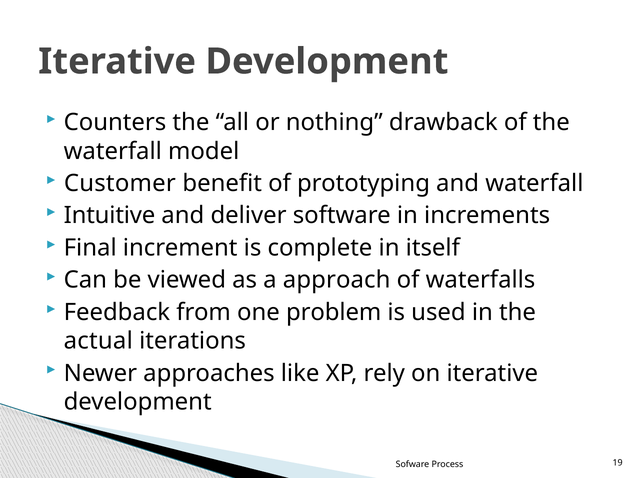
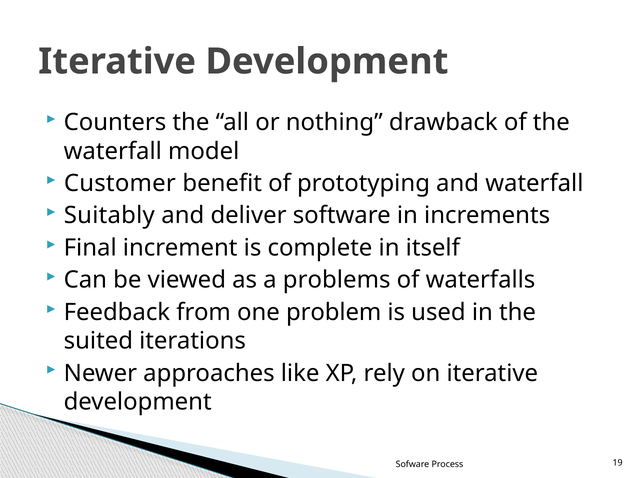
Intuitive: Intuitive -> Suitably (109, 216)
approach: approach -> problems (337, 280)
actual: actual -> suited (98, 341)
